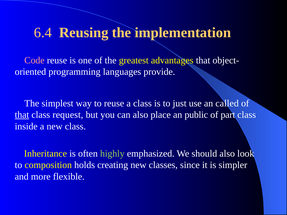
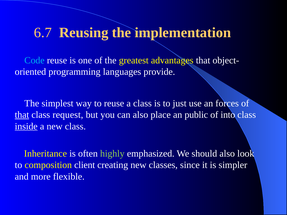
6.4: 6.4 -> 6.7 (43, 33)
Code colour: pink -> light blue (34, 60)
called: called -> forces (227, 103)
part: part -> into (228, 115)
inside underline: none -> present (26, 126)
holds: holds -> client (85, 165)
